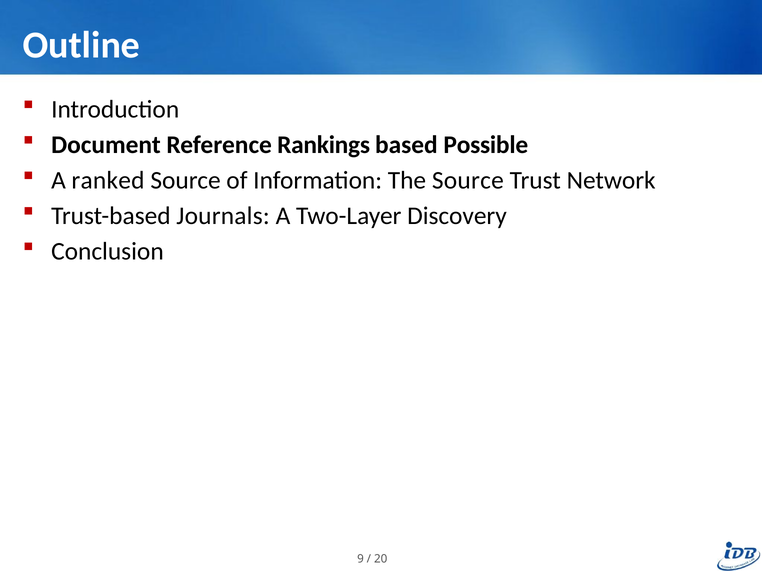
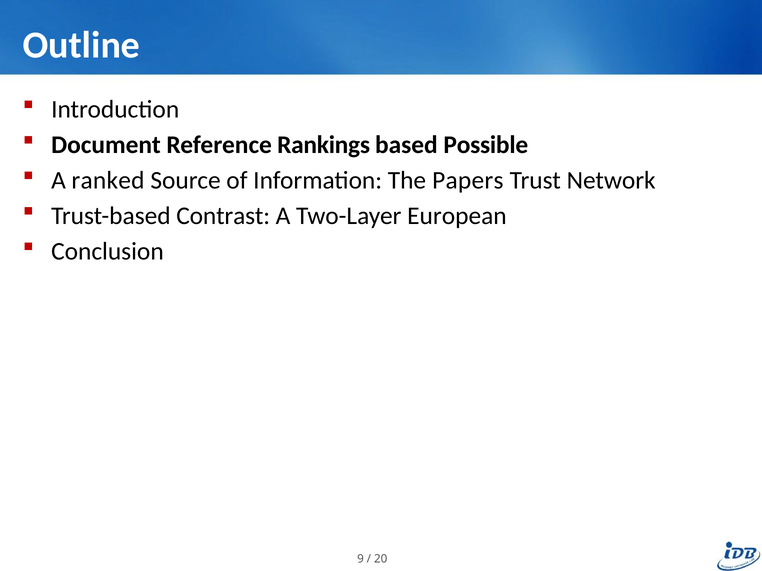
The Source: Source -> Papers (468, 181)
Journals: Journals -> Contrast (223, 216)
Discovery: Discovery -> European (457, 216)
